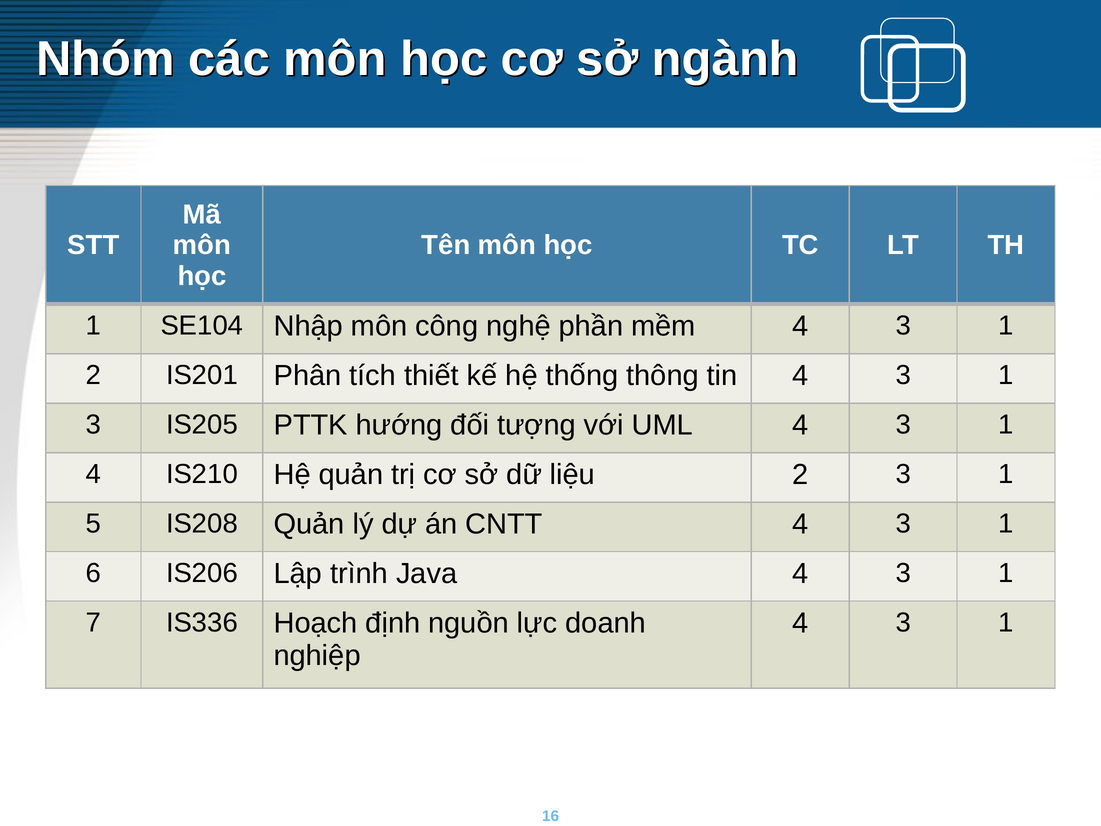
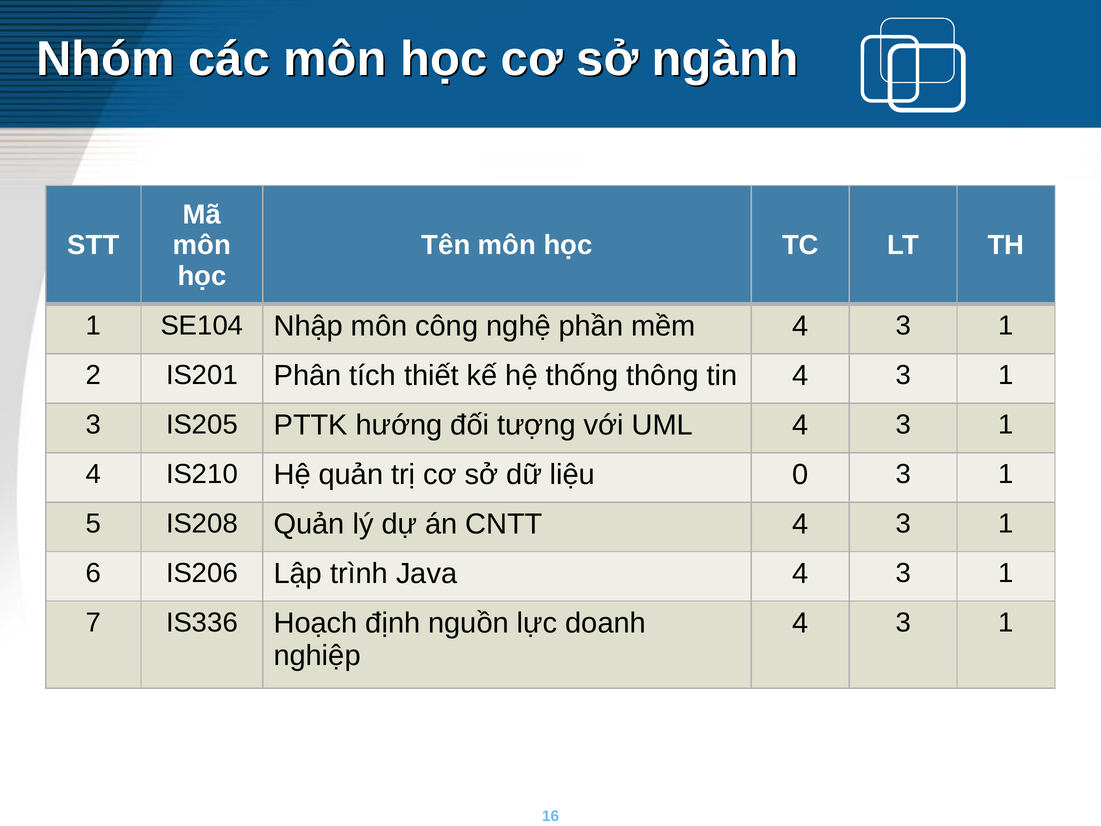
liệu 2: 2 -> 0 (800, 475)
